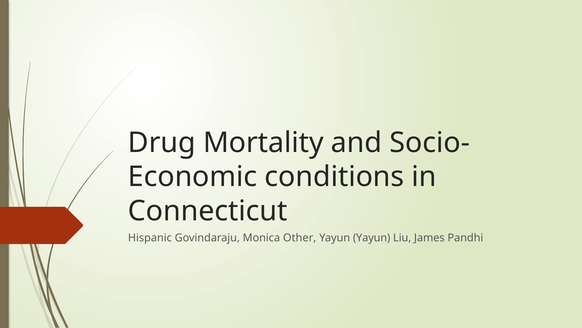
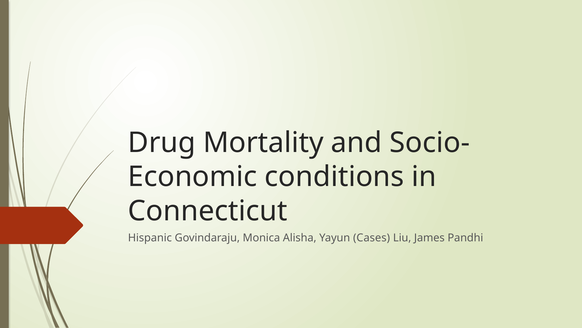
Other: Other -> Alisha (300, 238)
Yayun Yayun: Yayun -> Cases (372, 238)
